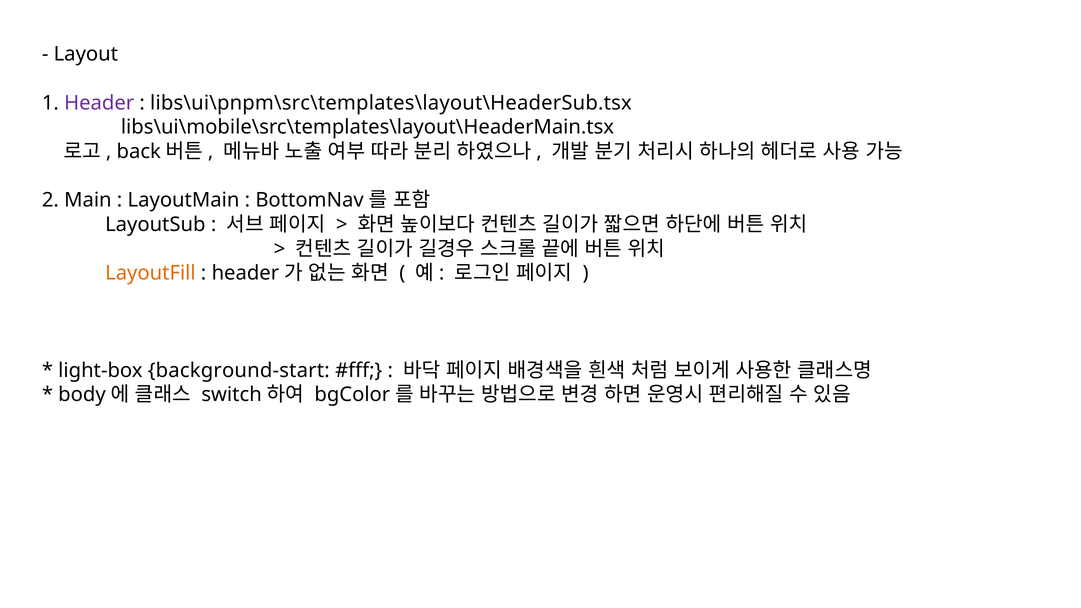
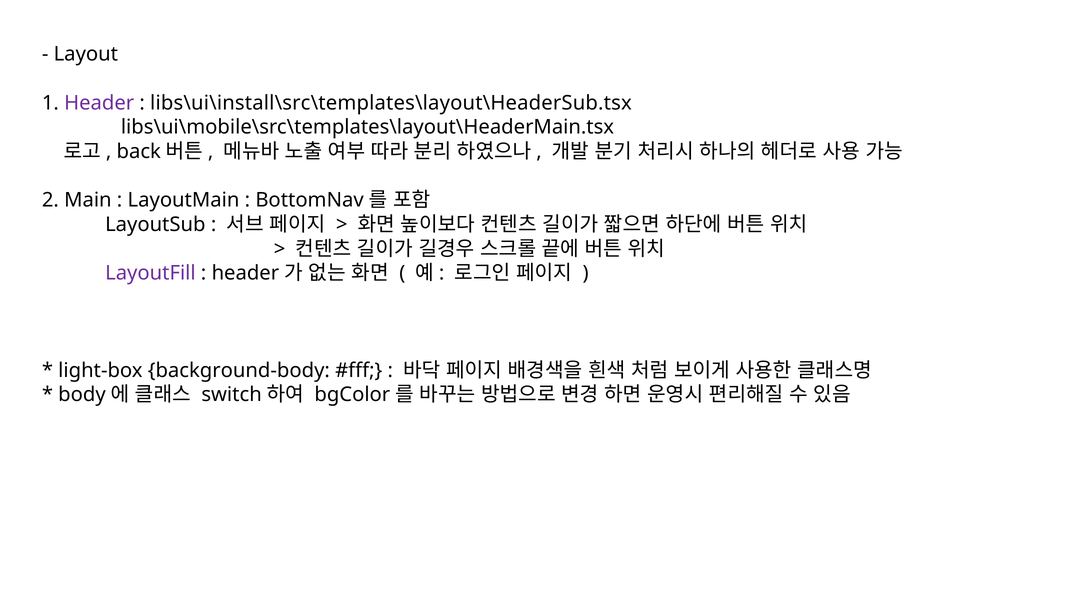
libs\ui\pnpm\src\templates\layout\HeaderSub.tsx: libs\ui\pnpm\src\templates\layout\HeaderSub.tsx -> libs\ui\install\src\templates\layout\HeaderSub.tsx (391, 103)
LayoutFill colour: orange -> purple (150, 273)
background-start: background-start -> background-body (239, 370)
